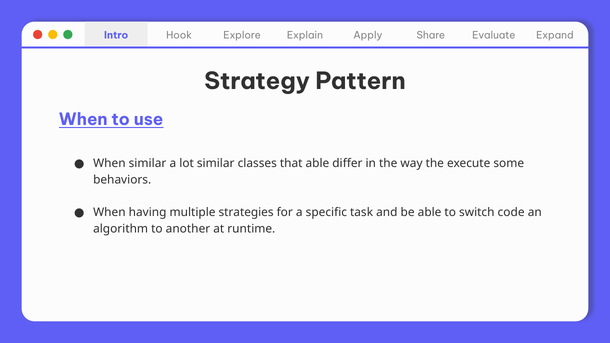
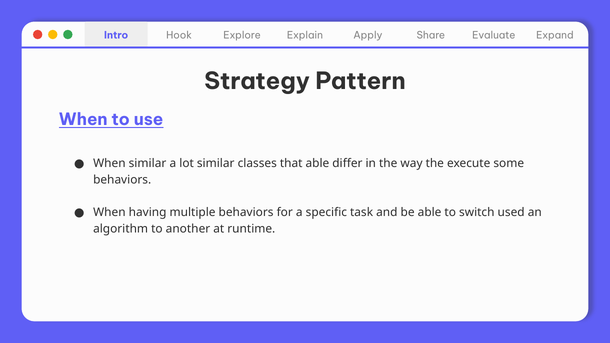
multiple strategies: strategies -> behaviors (246, 213)
code: code -> used (511, 213)
